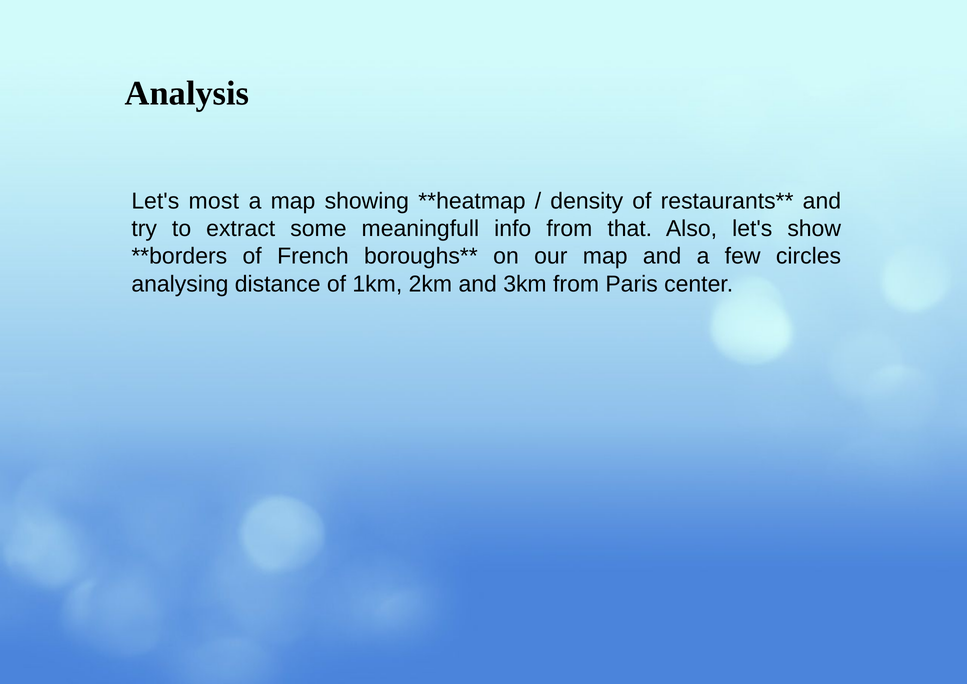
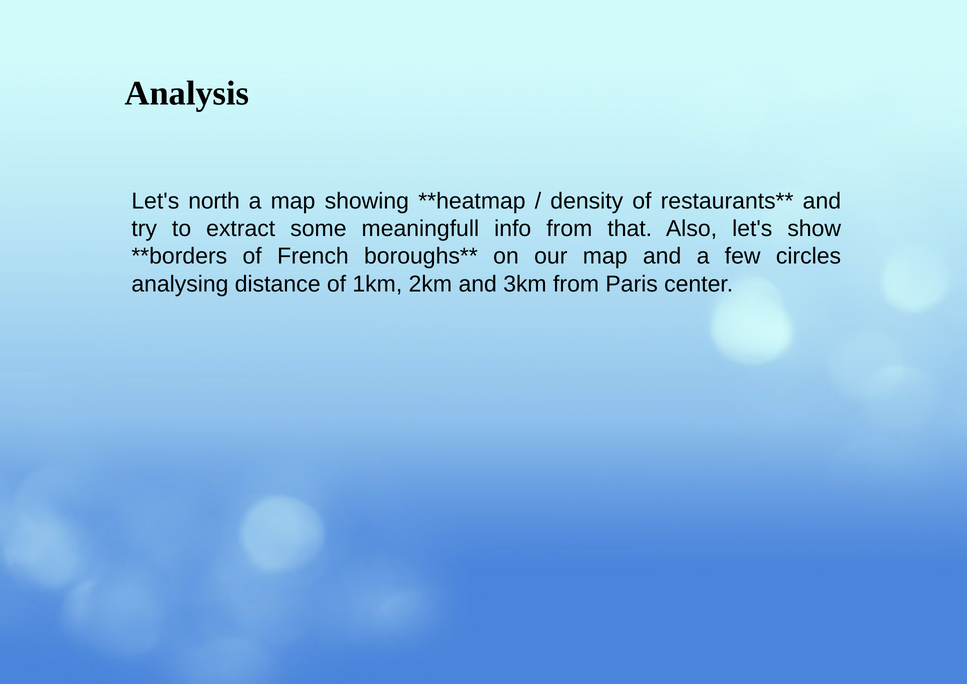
most: most -> north (214, 201)
